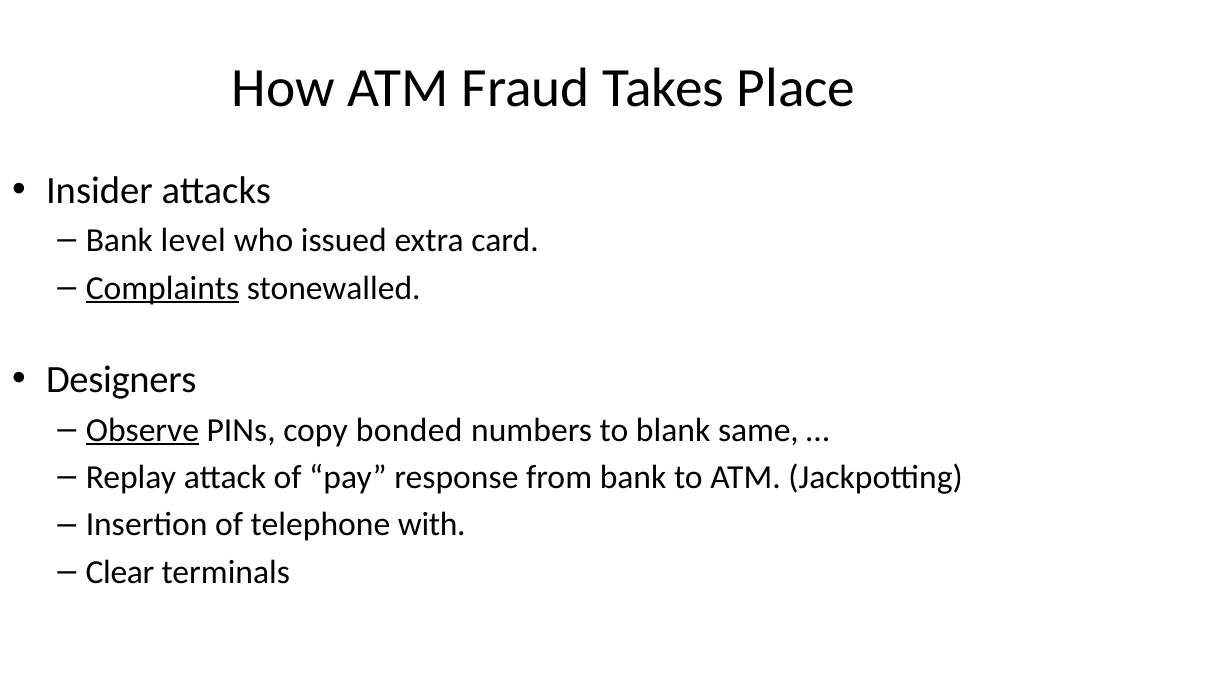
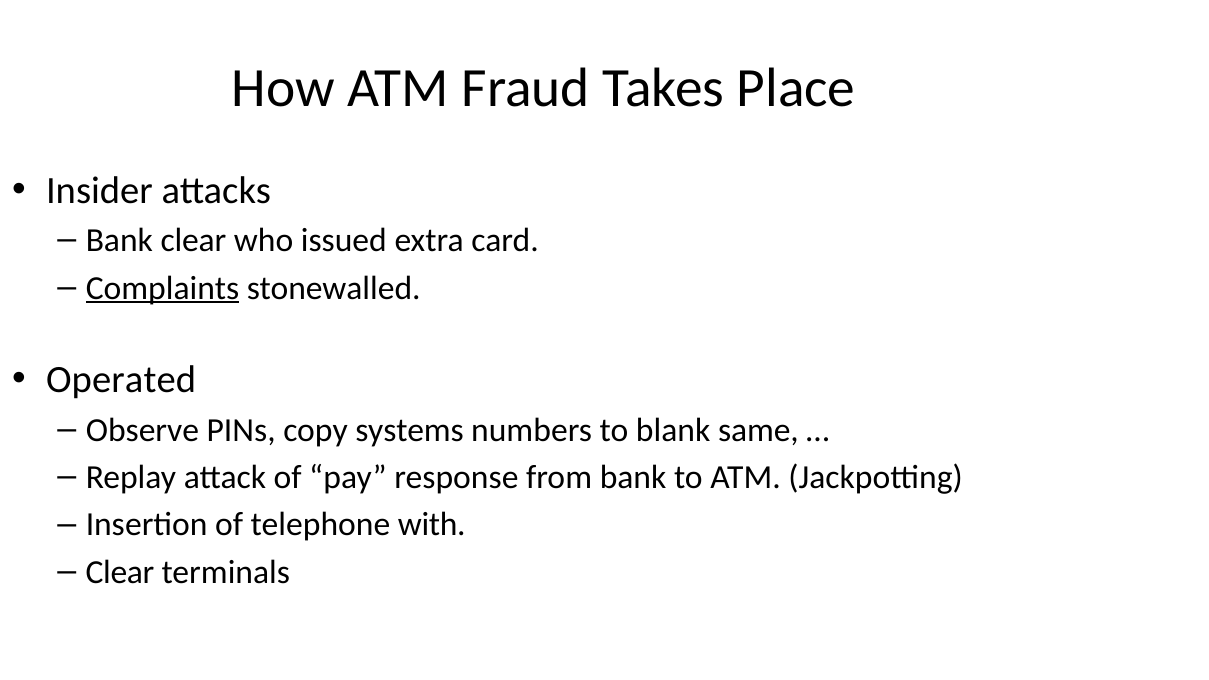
Bank level: level -> clear (193, 241)
Designers: Designers -> Operated (121, 380)
Observe underline: present -> none (142, 430)
bonded: bonded -> systems (409, 430)
